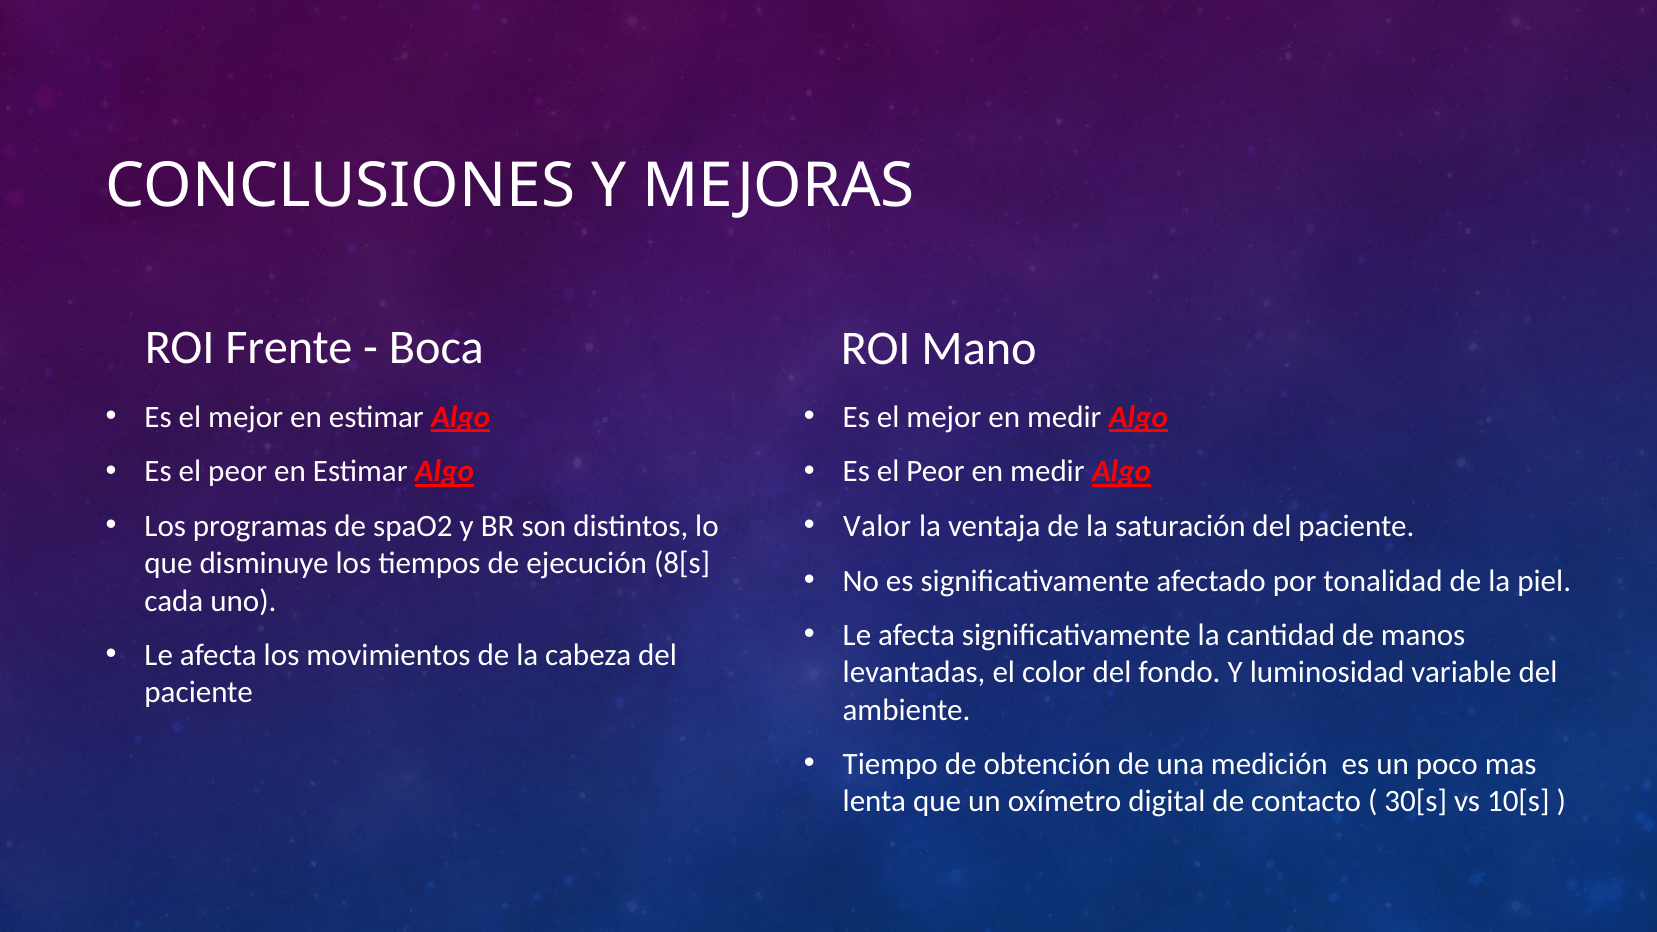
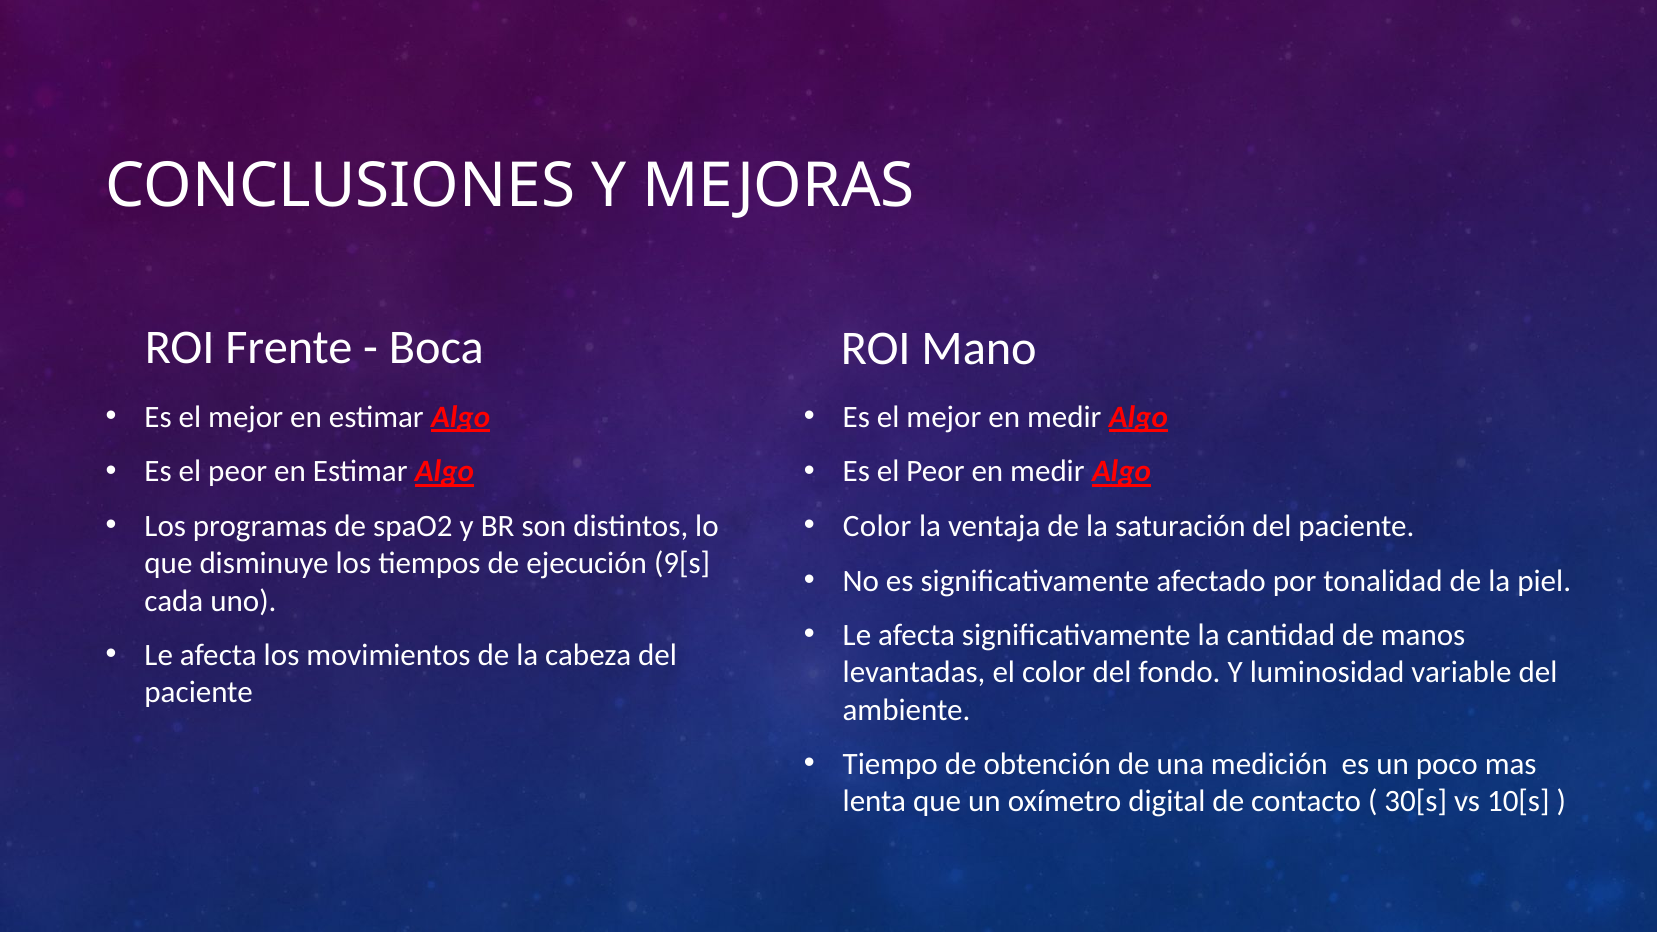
Valor: Valor -> Color (877, 526)
8[s: 8[s -> 9[s (682, 564)
